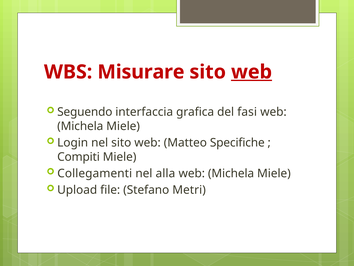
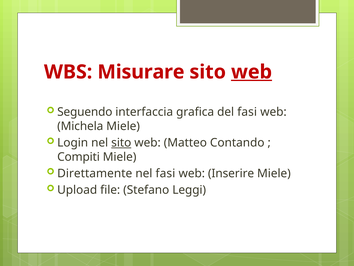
sito underline: none -> present (121, 142)
Specifiche: Specifiche -> Contando (237, 142)
Collegamenti: Collegamenti -> Direttamente (95, 173)
nel alla: alla -> fasi (165, 173)
Michela: Michela -> Inserire (231, 173)
Metri: Metri -> Leggi (189, 190)
